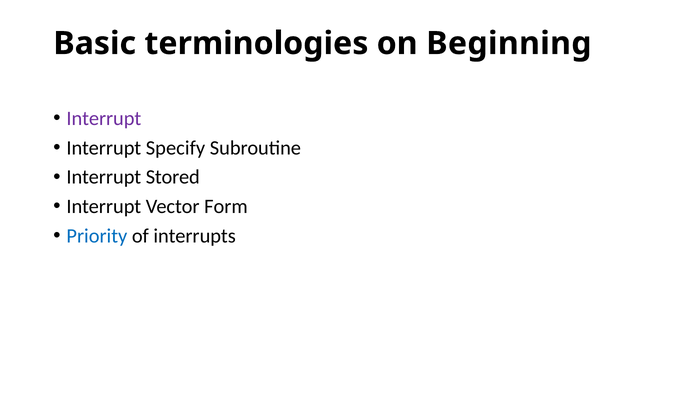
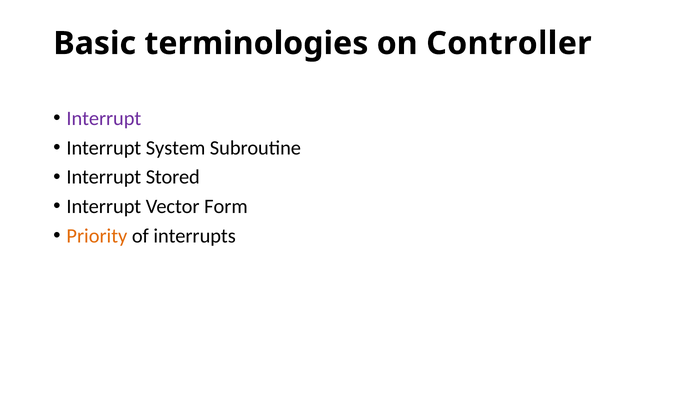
Beginning: Beginning -> Controller (509, 43)
Specify: Specify -> System (176, 148)
Priority colour: blue -> orange (97, 236)
